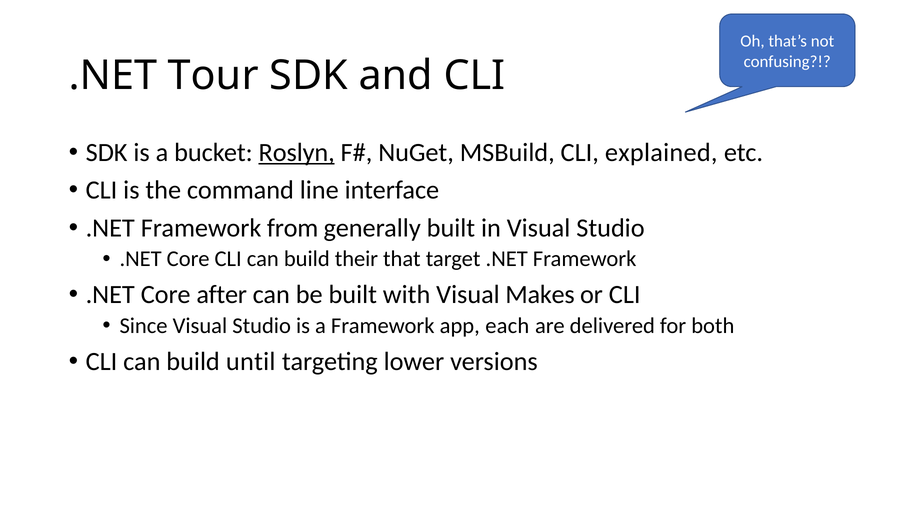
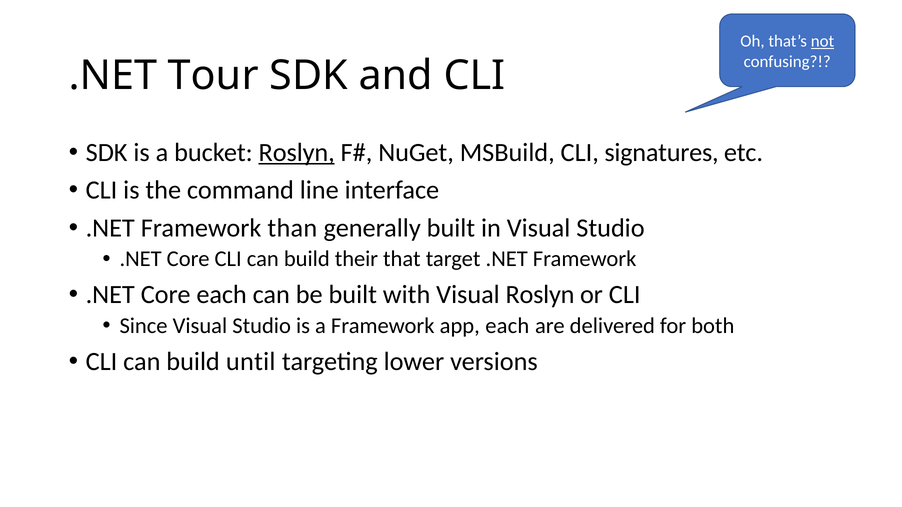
not underline: none -> present (822, 41)
explained: explained -> signatures (662, 153)
from: from -> than (292, 228)
Core after: after -> each (222, 295)
Visual Makes: Makes -> Roslyn (540, 295)
